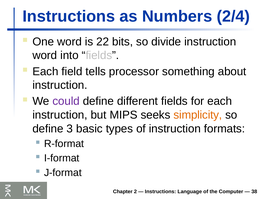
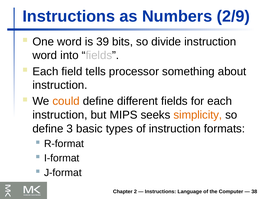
2/4: 2/4 -> 2/9 (233, 16)
22: 22 -> 39 (103, 42)
could colour: purple -> orange (66, 101)
